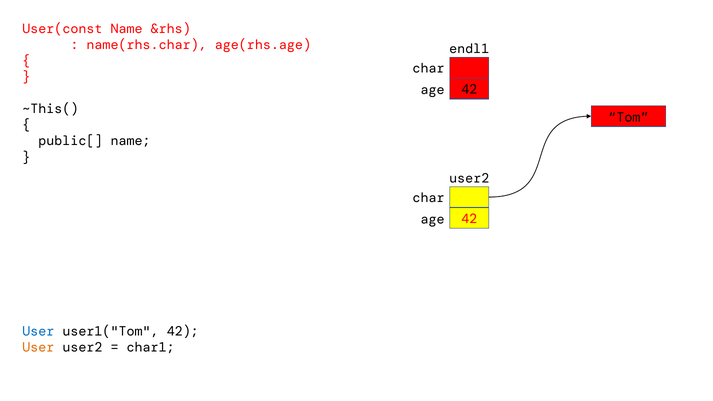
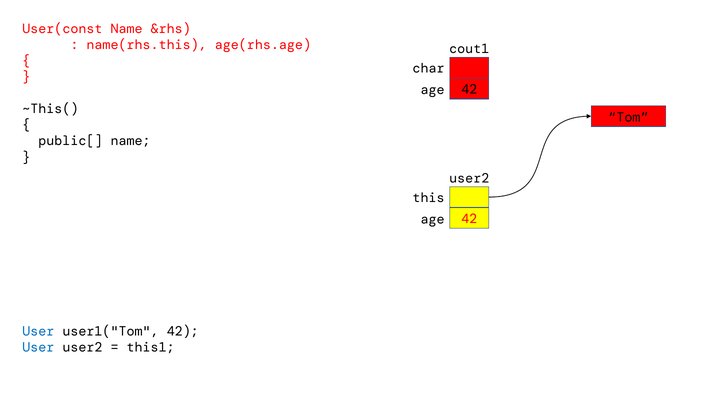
name(rhs.char: name(rhs.char -> name(rhs.this (147, 45)
endl1: endl1 -> cout1 (469, 49)
char: char -> this (429, 198)
User colour: orange -> blue (38, 348)
char1: char1 -> this1 (151, 348)
